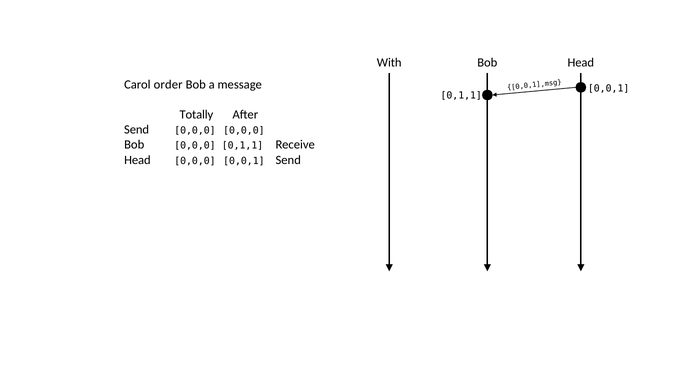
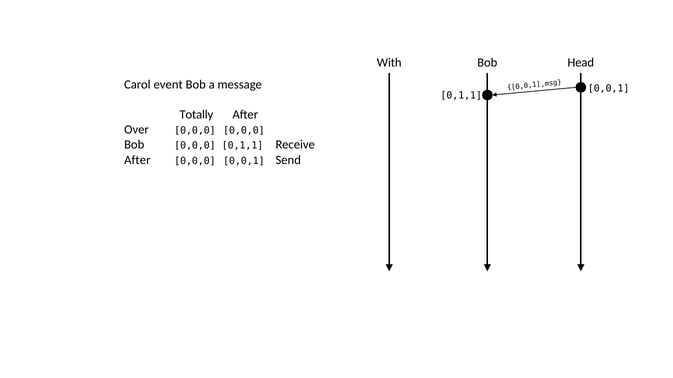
order: order -> event (168, 84)
Send: Send -> Over (137, 130)
Head: Head -> After (137, 160)
